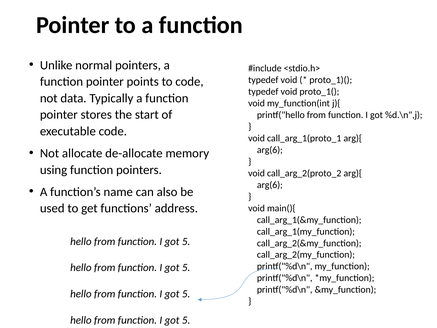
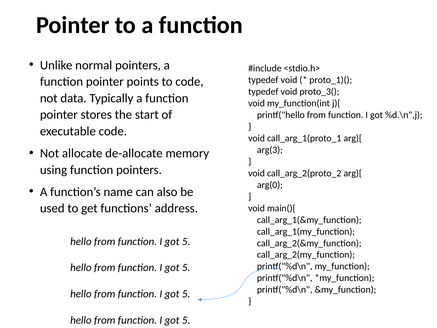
proto_1(: proto_1( -> proto_3( (319, 92)
arg(6: arg(6 -> arg(3 (270, 150)
arg(6: arg(6 -> arg(0 (270, 185)
